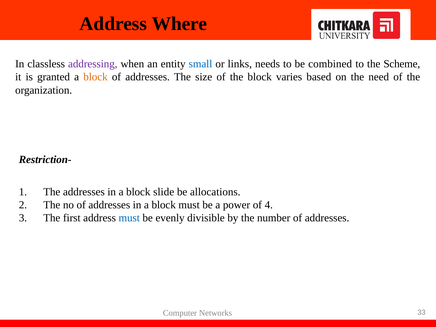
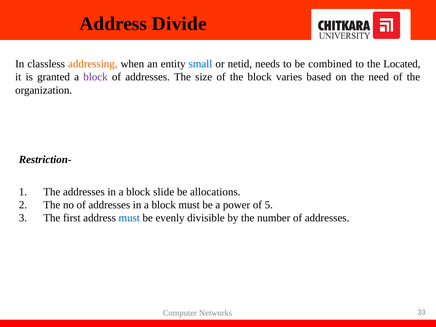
Where: Where -> Divide (179, 24)
addressing colour: purple -> orange (93, 64)
links: links -> netid (240, 64)
Scheme: Scheme -> Located (402, 64)
block colour: orange -> purple (96, 77)
4: 4 -> 5 (269, 205)
